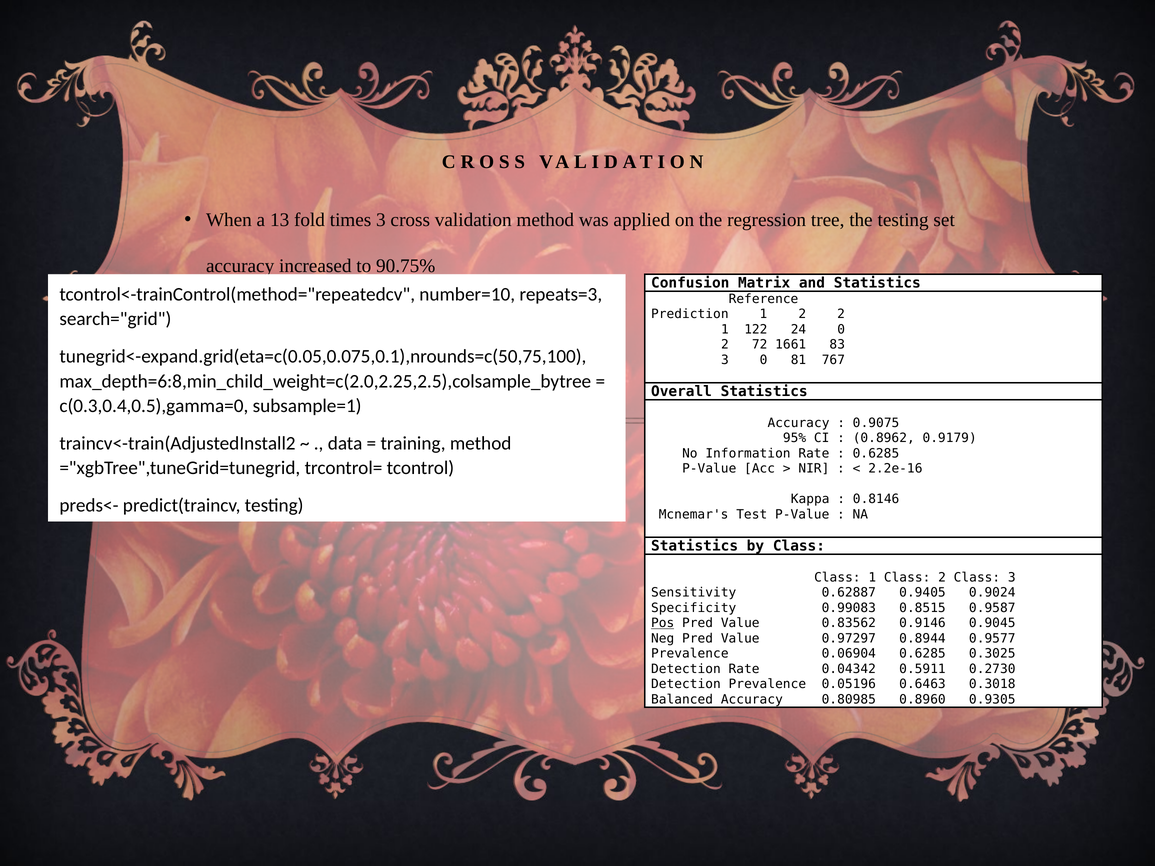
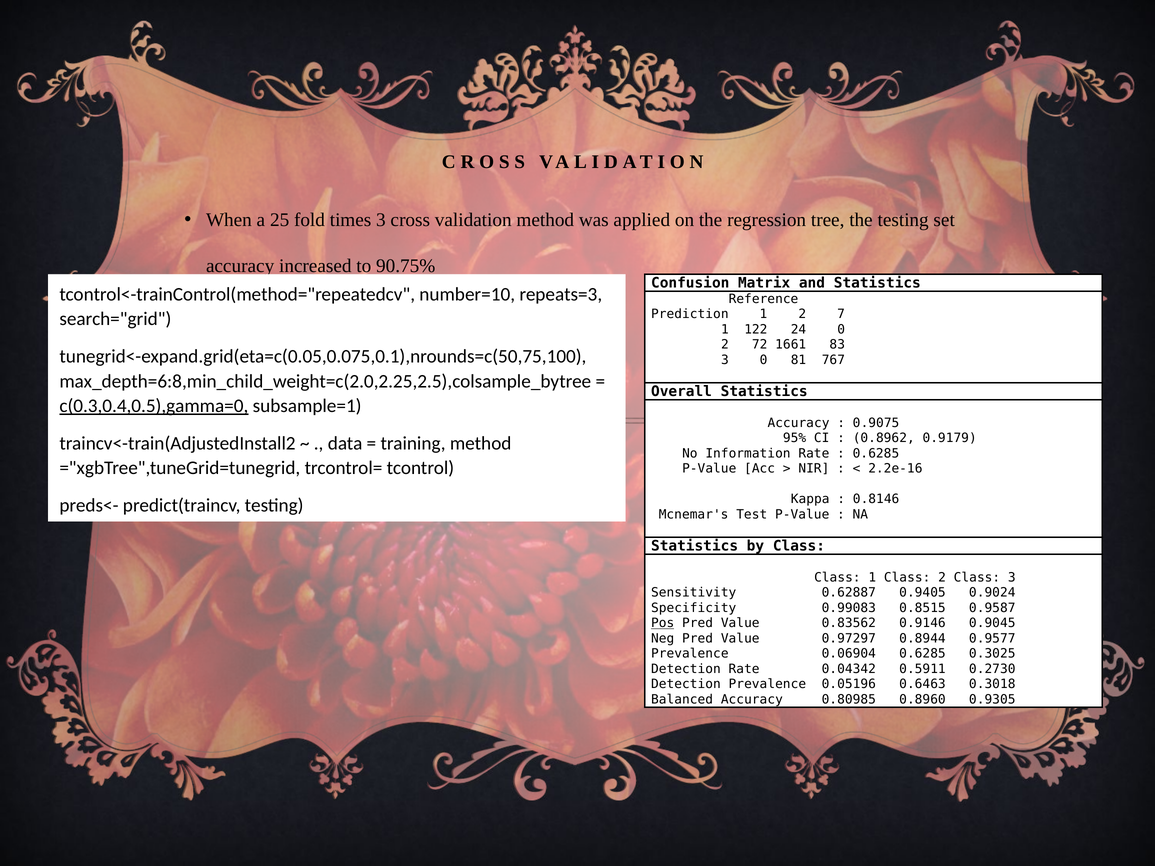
13: 13 -> 25 (280, 220)
2 2: 2 -> 7 (841, 314)
c(0.3,0.4,0.5),gamma=0 underline: none -> present (154, 406)
